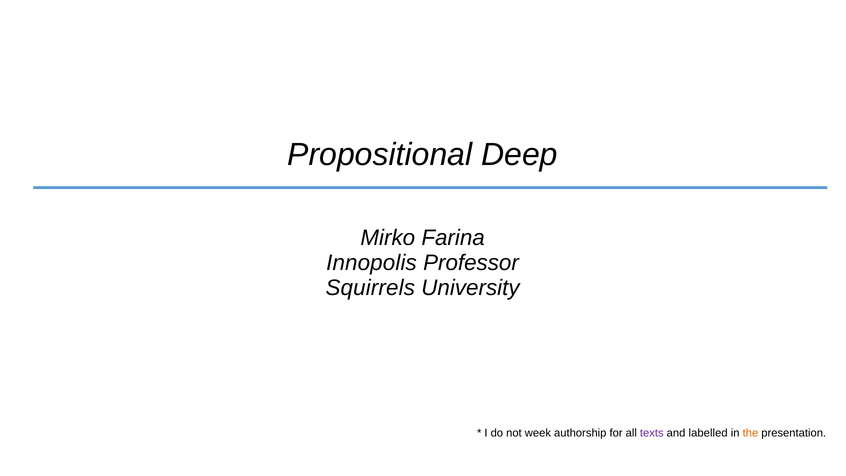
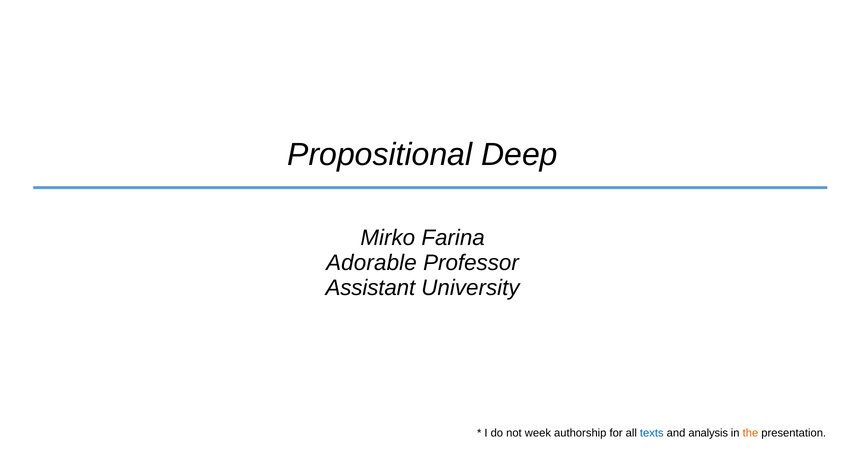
Innopolis: Innopolis -> Adorable (371, 263)
Squirrels: Squirrels -> Assistant (370, 288)
texts colour: purple -> blue (652, 433)
labelled: labelled -> analysis (708, 433)
